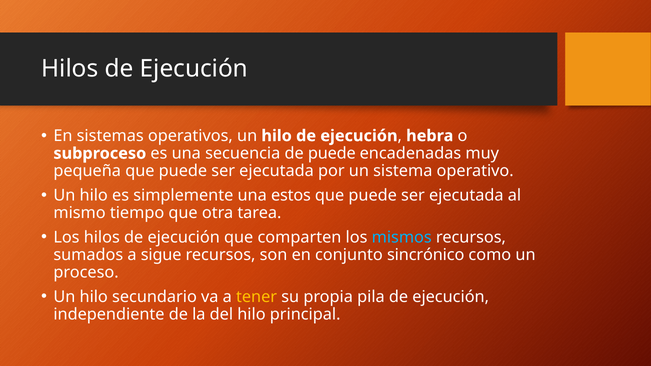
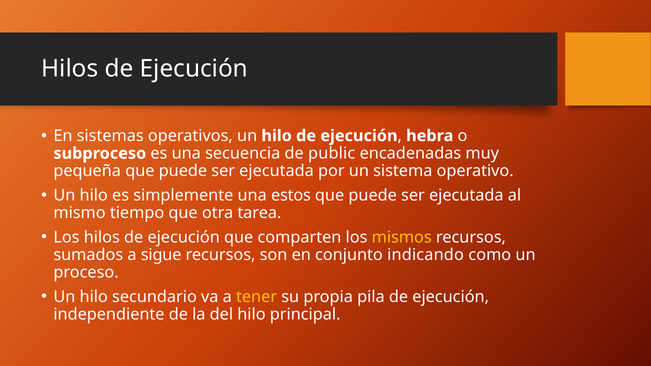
de puede: puede -> public (332, 153)
mismos colour: light blue -> yellow (402, 237)
sincrónico: sincrónico -> indicando (426, 255)
